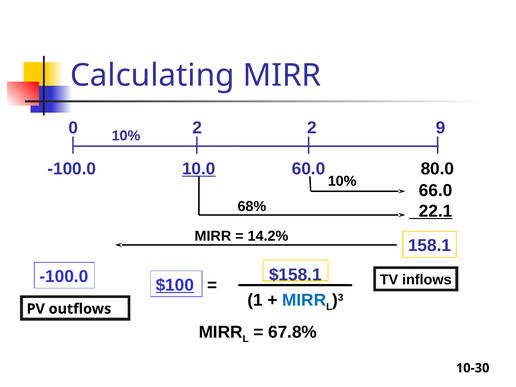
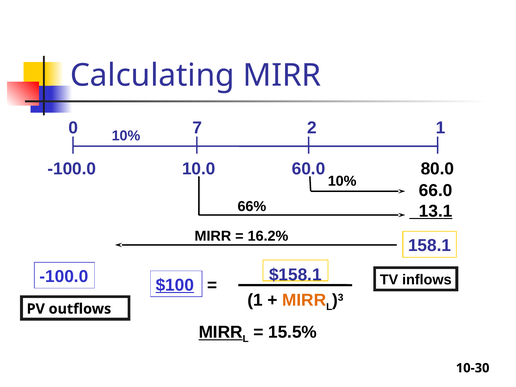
0 2: 2 -> 7 (197, 128)
2 9: 9 -> 1 (441, 128)
10.0 underline: present -> none (199, 169)
68%: 68% -> 66% (252, 207)
22.1: 22.1 -> 13.1 (436, 211)
14.2%: 14.2% -> 16.2% (268, 236)
MIRR colour: blue -> orange (304, 300)
MIRR underline: none -> present (221, 332)
67.8%: 67.8% -> 15.5% (293, 332)
